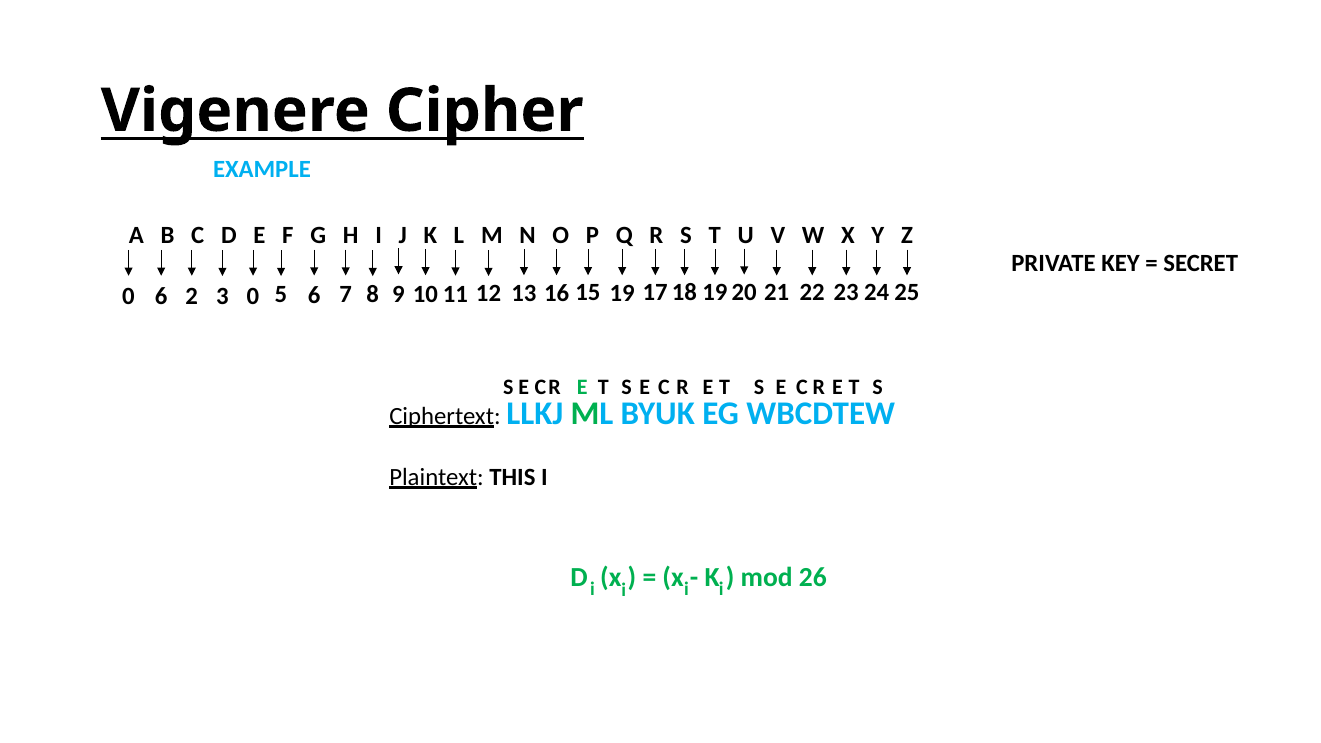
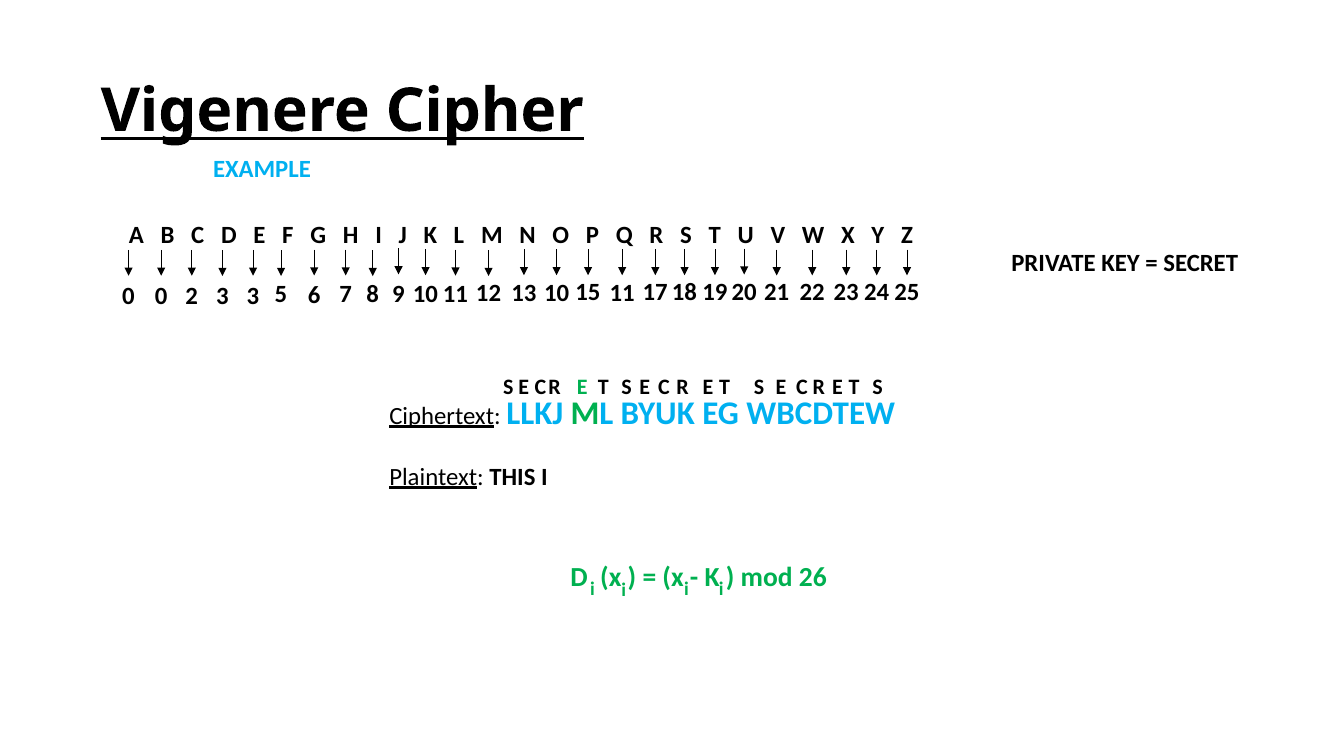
0 6: 6 -> 0 (161, 296)
3 0: 0 -> 3 (253, 296)
16: 16 -> 10 (557, 293)
19: 19 -> 11 (622, 293)
